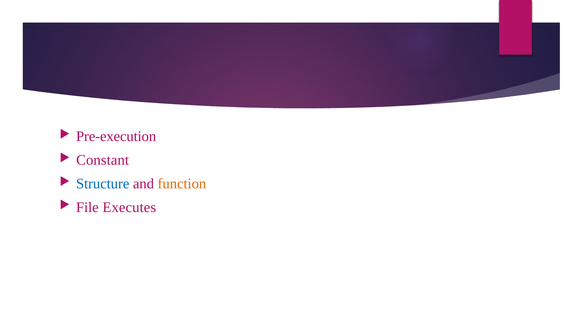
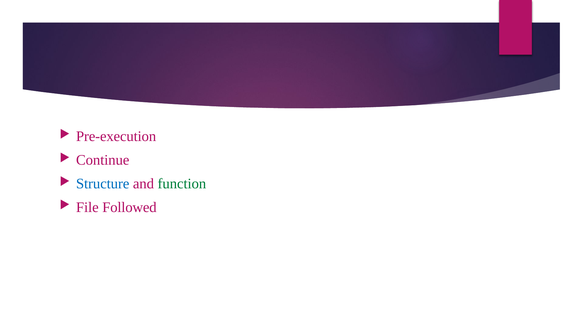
Constant: Constant -> Continue (103, 160)
function colour: orange -> green (182, 184)
Executes: Executes -> Followed (129, 207)
